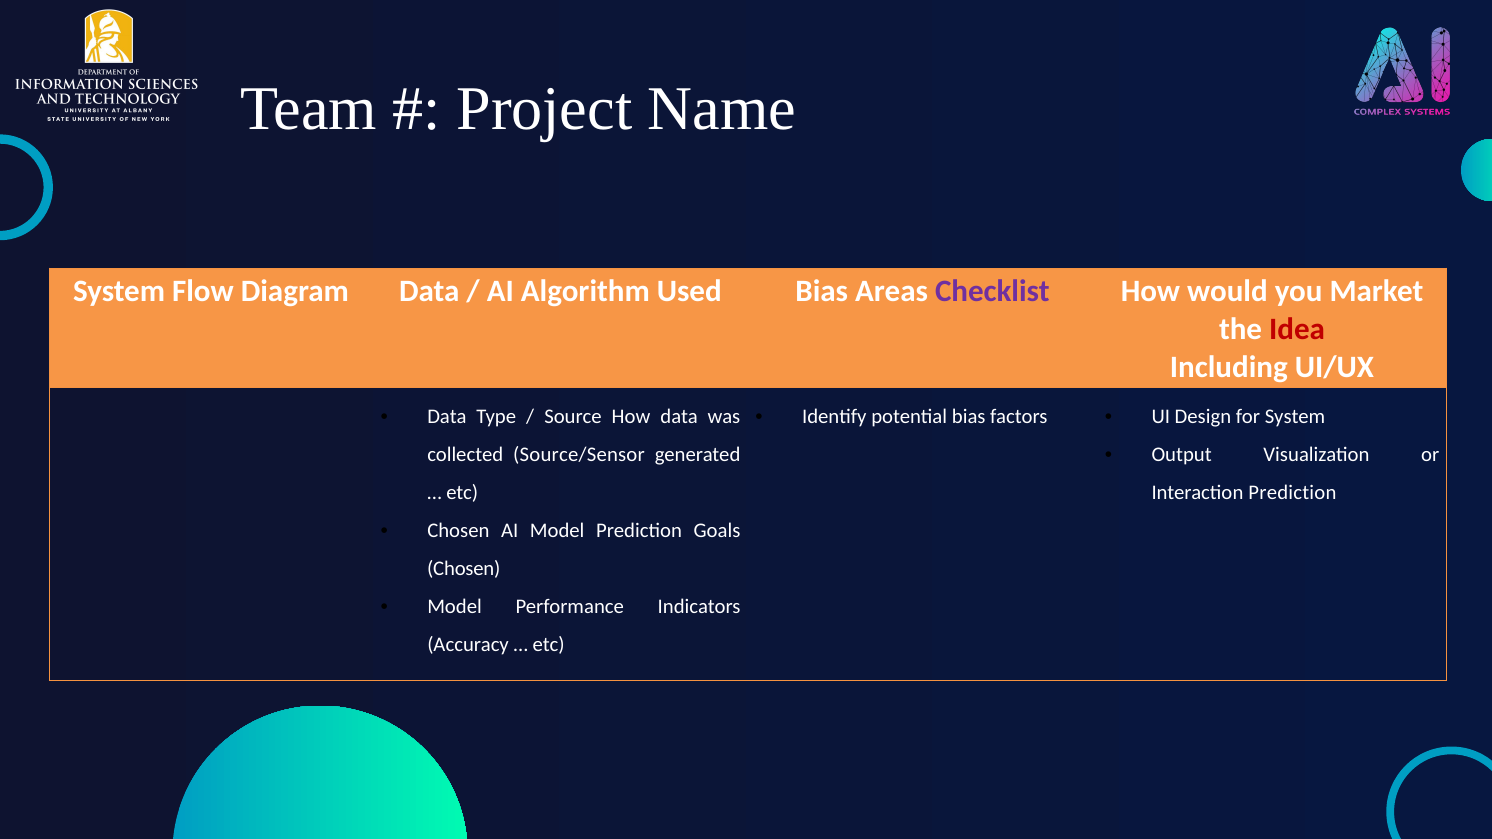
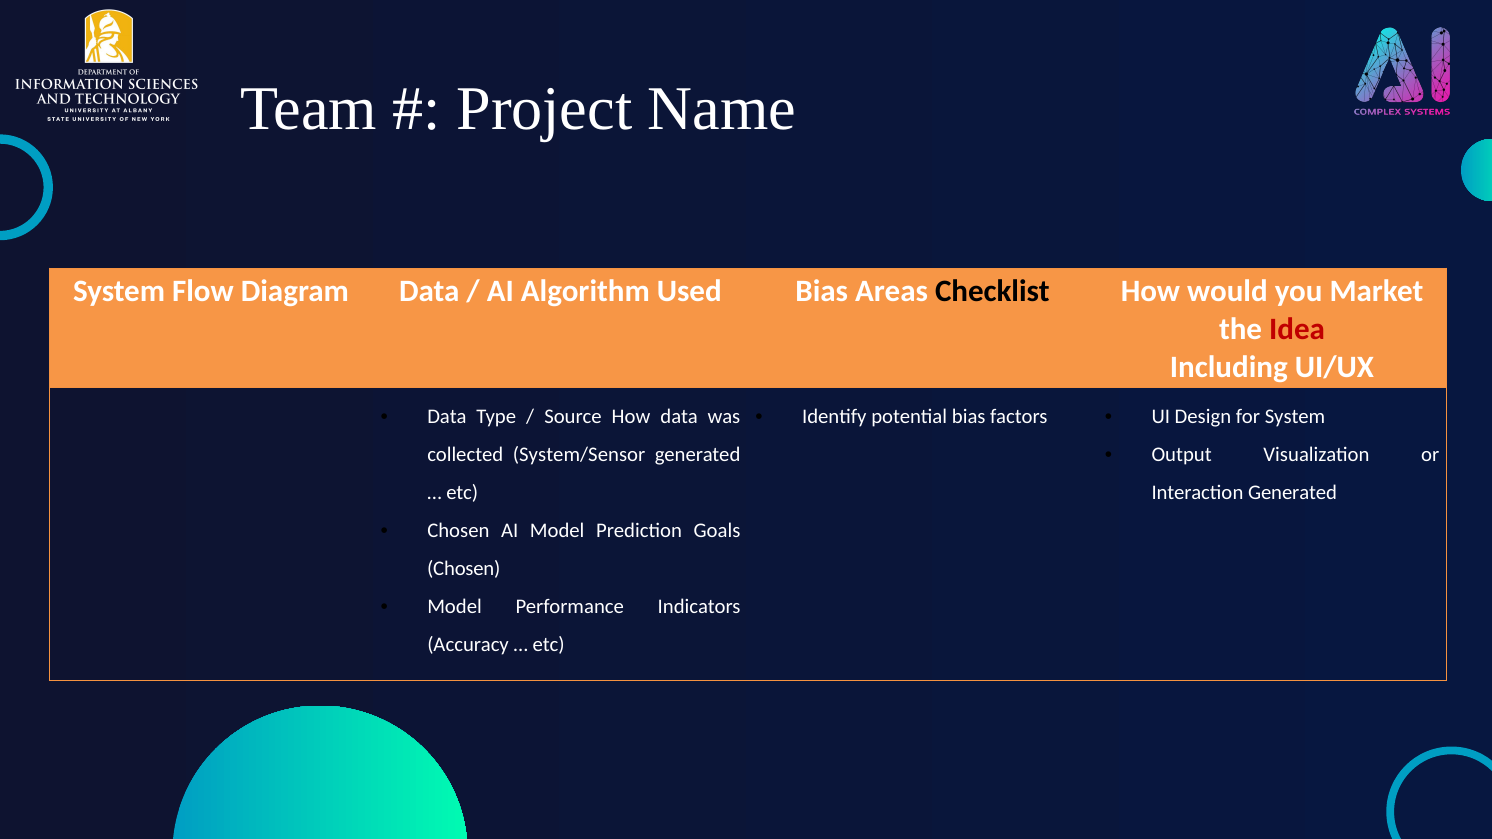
Checklist colour: purple -> black (992, 291)
Source/Sensor: Source/Sensor -> System/Sensor (579, 455)
Interaction Prediction: Prediction -> Generated (1293, 493)
